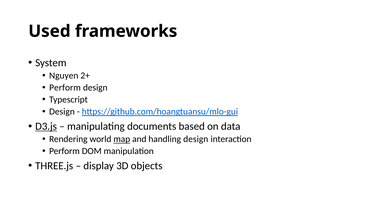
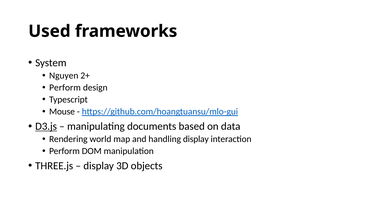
Design: Design -> Mouse (62, 111)
map underline: present -> none (122, 139)
handling design: design -> display (196, 139)
